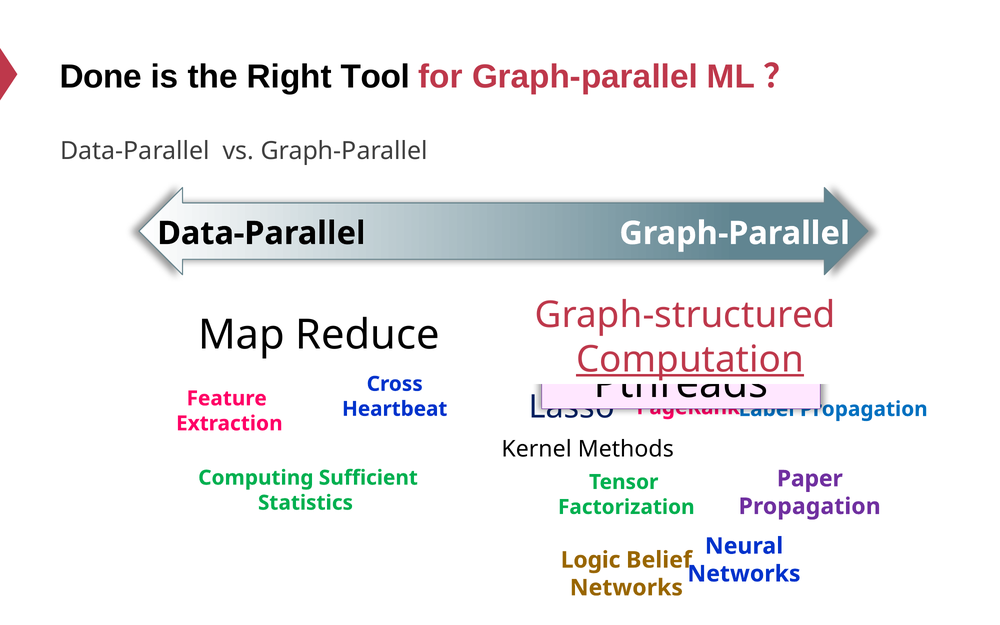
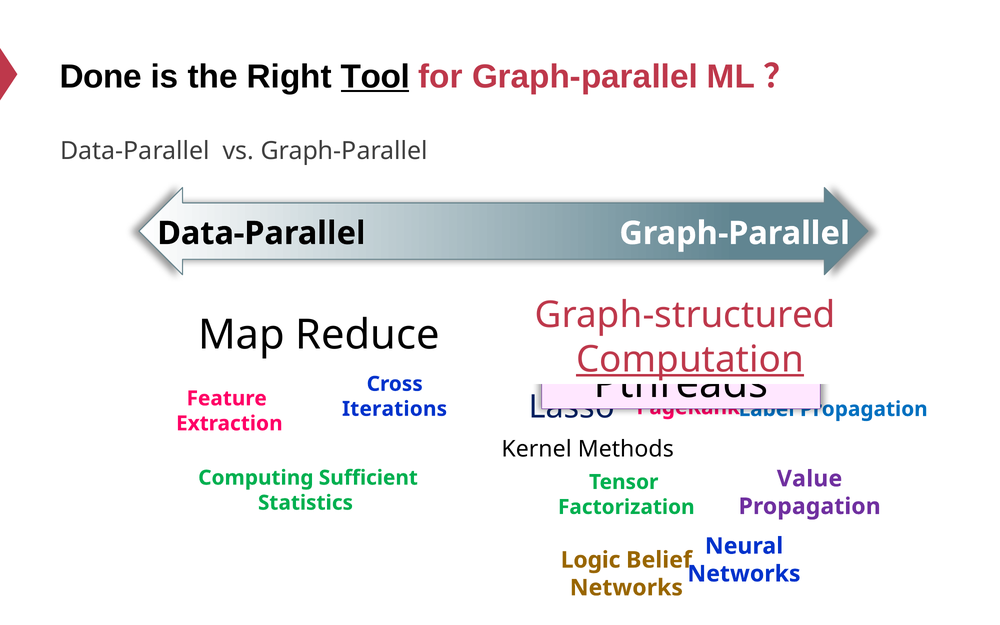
Tool underline: none -> present (375, 77)
Heartbeat: Heartbeat -> Iterations (395, 409)
Paper: Paper -> Value (810, 479)
